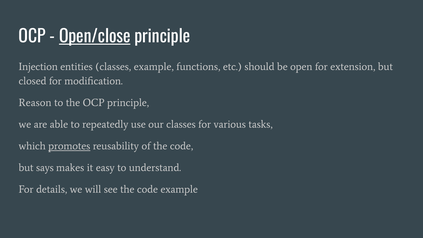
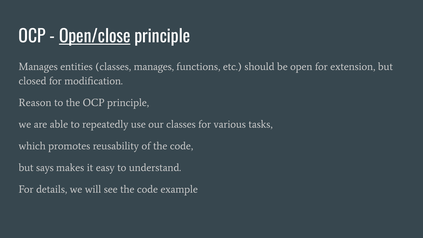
Injection: Injection -> Manages (38, 67)
classes example: example -> manages (154, 67)
promotes underline: present -> none (69, 146)
